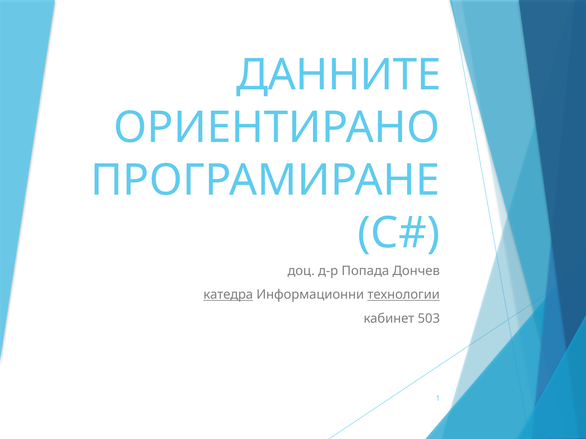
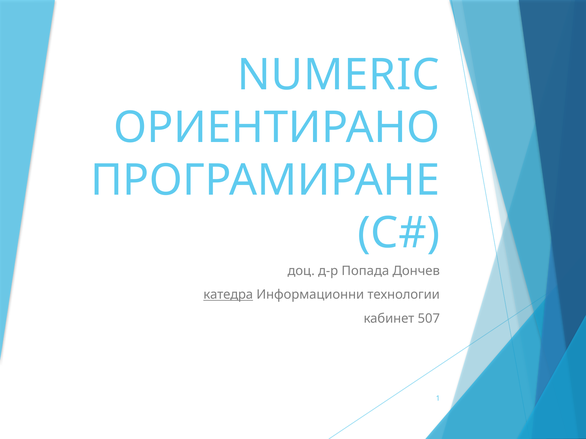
ДАННИТЕ: ДАННИТЕ -> NUMERIC (338, 75)
технологии underline: present -> none (404, 295)
503: 503 -> 507 (429, 319)
